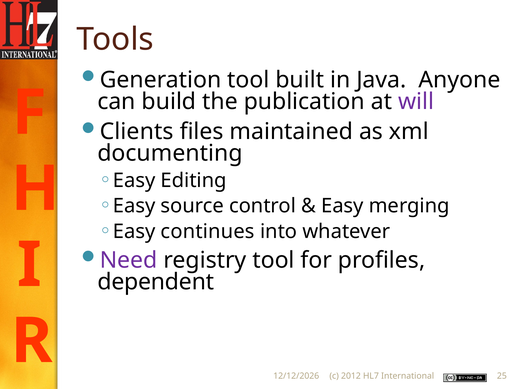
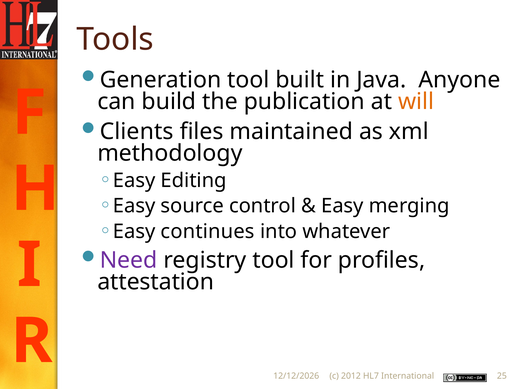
will colour: purple -> orange (416, 101)
documenting: documenting -> methodology (170, 153)
dependent: dependent -> attestation (156, 282)
